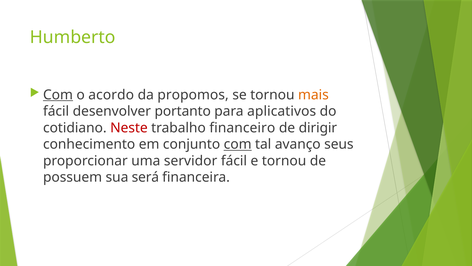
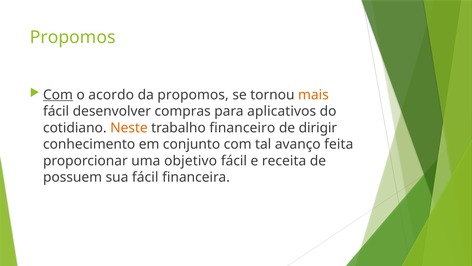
Humberto: Humberto -> Propomos (73, 37)
portanto: portanto -> compras (183, 111)
Neste colour: red -> orange (129, 128)
com underline: present -> none (238, 144)
seus: seus -> feita (339, 144)
servidor: servidor -> objetivo (191, 161)
e tornou: tornou -> receita (284, 161)
sua será: será -> fácil (145, 177)
